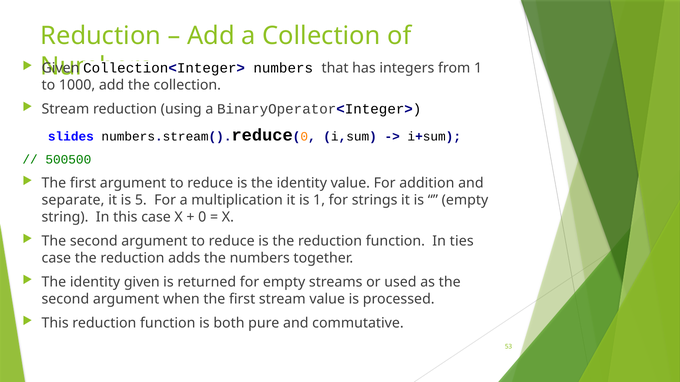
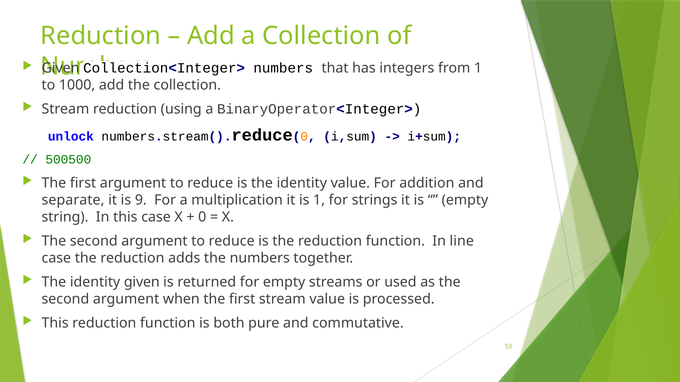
slides: slides -> unlock (71, 137)
5: 5 -> 9 (141, 200)
ties: ties -> line (462, 241)
